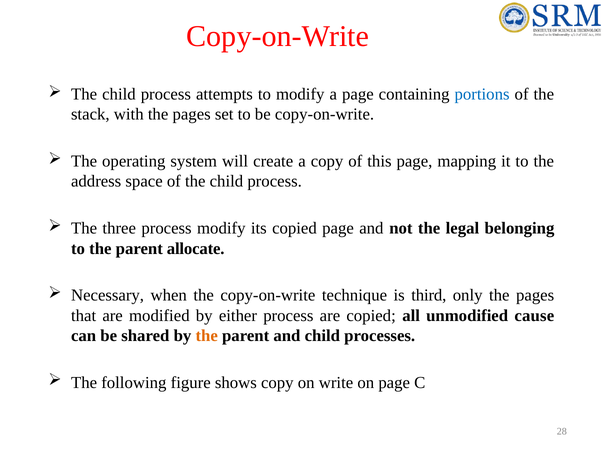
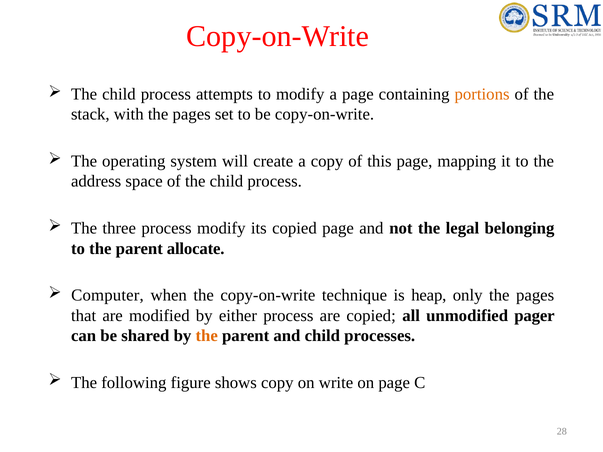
portions colour: blue -> orange (482, 94)
Necessary: Necessary -> Computer (107, 296)
third: third -> heap (429, 296)
cause: cause -> pager (534, 316)
